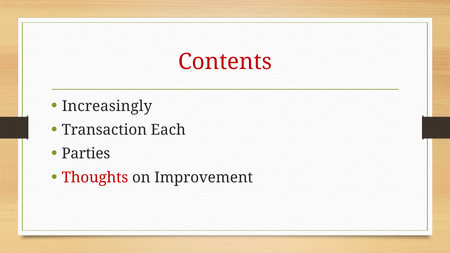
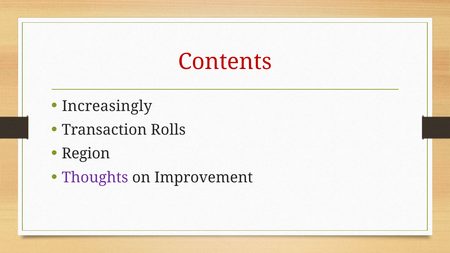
Each: Each -> Rolls (168, 130)
Parties: Parties -> Region (86, 154)
Thoughts colour: red -> purple (95, 178)
